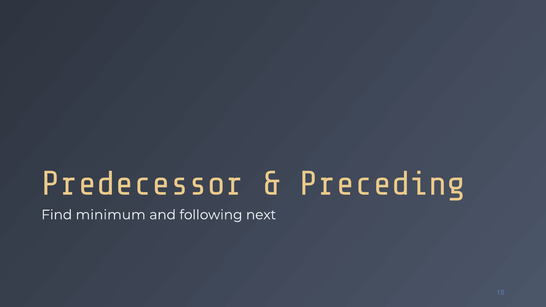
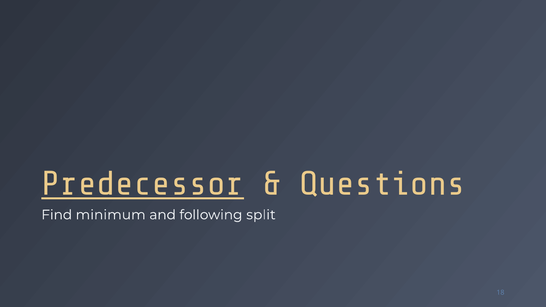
Predecessor underline: none -> present (143, 184)
Preceding: Preceding -> Questions (382, 184)
next: next -> split (261, 215)
